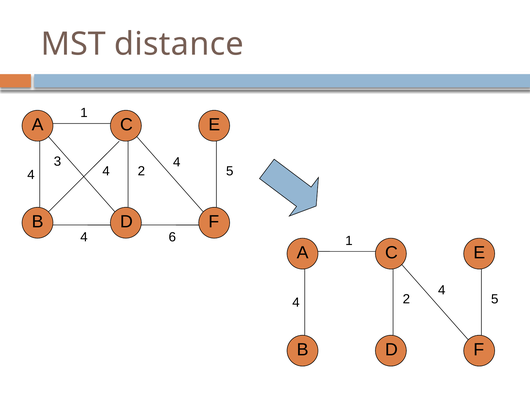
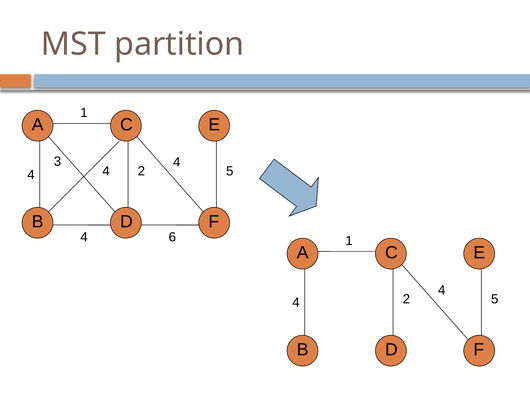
distance: distance -> partition (179, 44)
